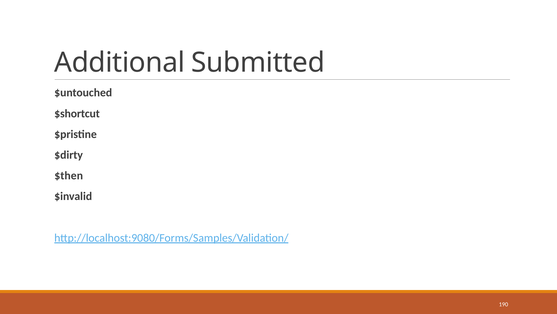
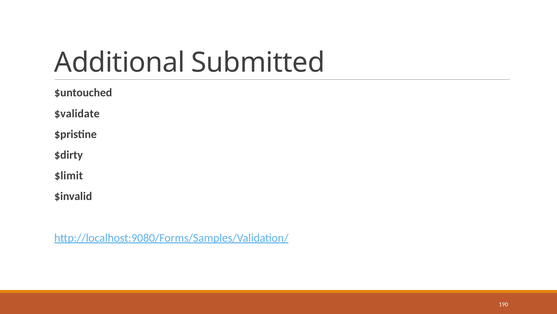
$shortcut: $shortcut -> $validate (77, 113)
$then: $then -> $limit (69, 175)
